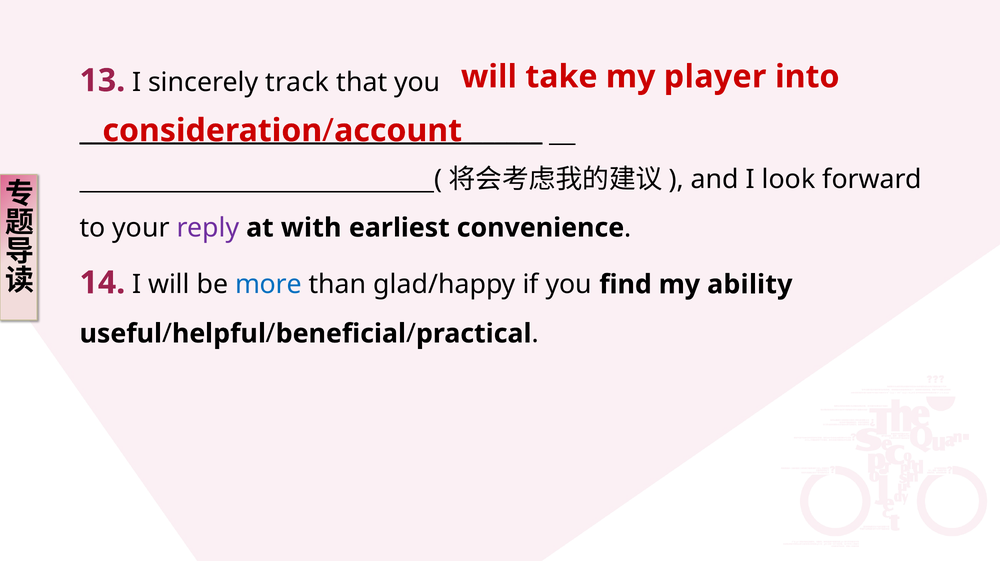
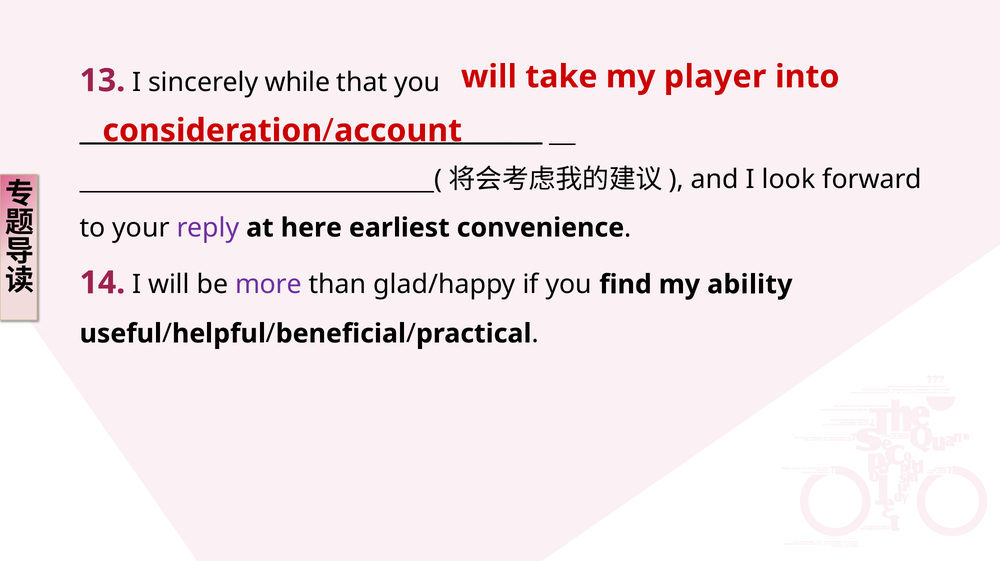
track: track -> while (297, 82)
with: with -> here (311, 228)
more colour: blue -> purple (269, 284)
